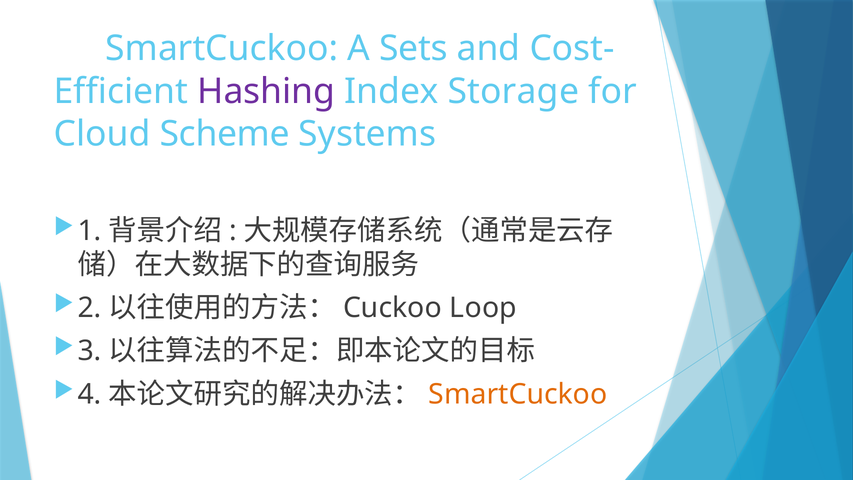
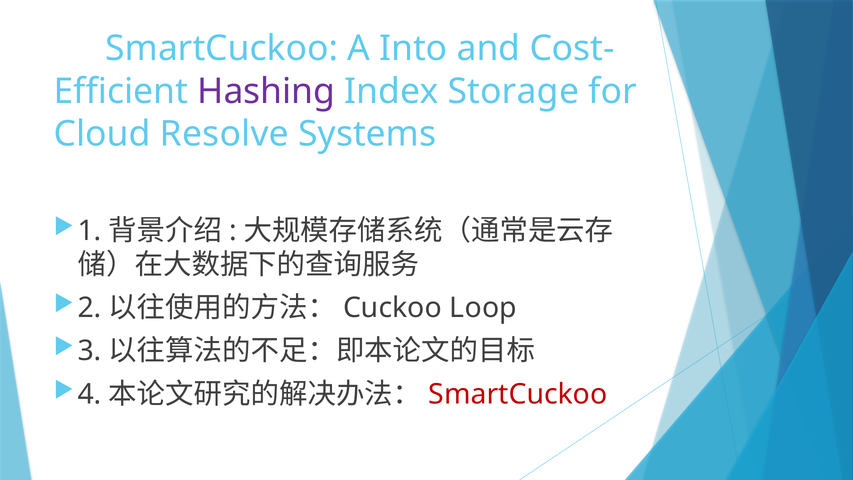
Sets: Sets -> Into (413, 49)
Scheme: Scheme -> Resolve (224, 134)
SmartCuckoo colour: orange -> red (518, 394)
